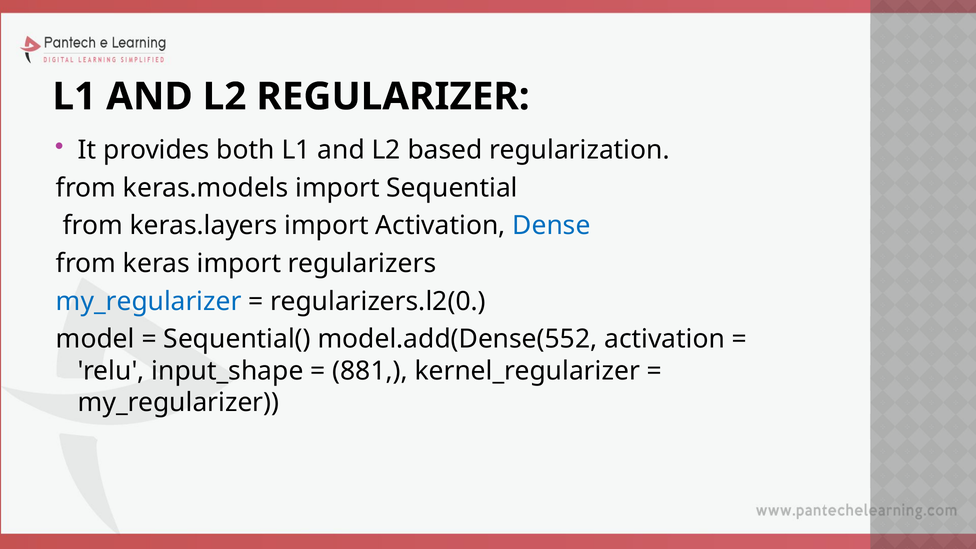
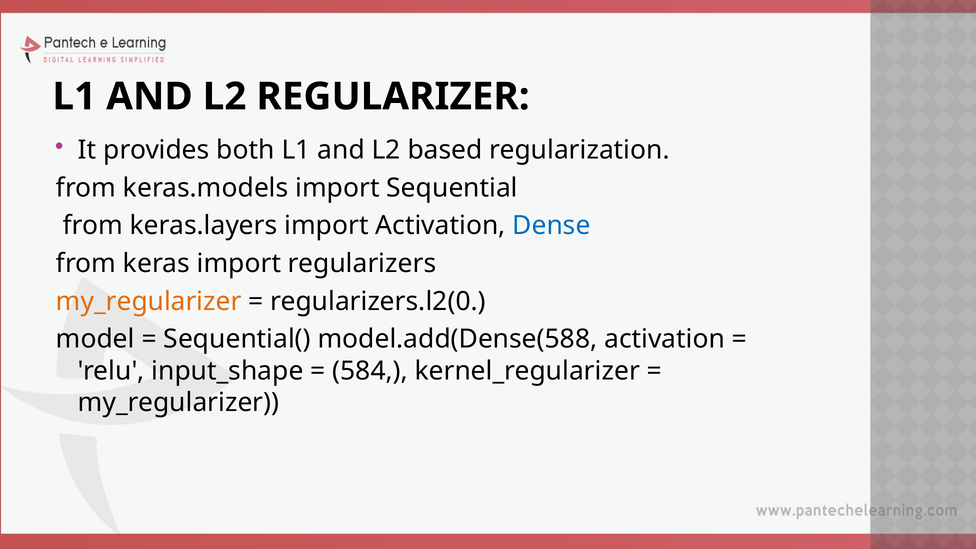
my_regularizer colour: blue -> orange (149, 301)
model.add(Dense(552: model.add(Dense(552 -> model.add(Dense(588 (457, 339)
881: 881 -> 584 (370, 371)
